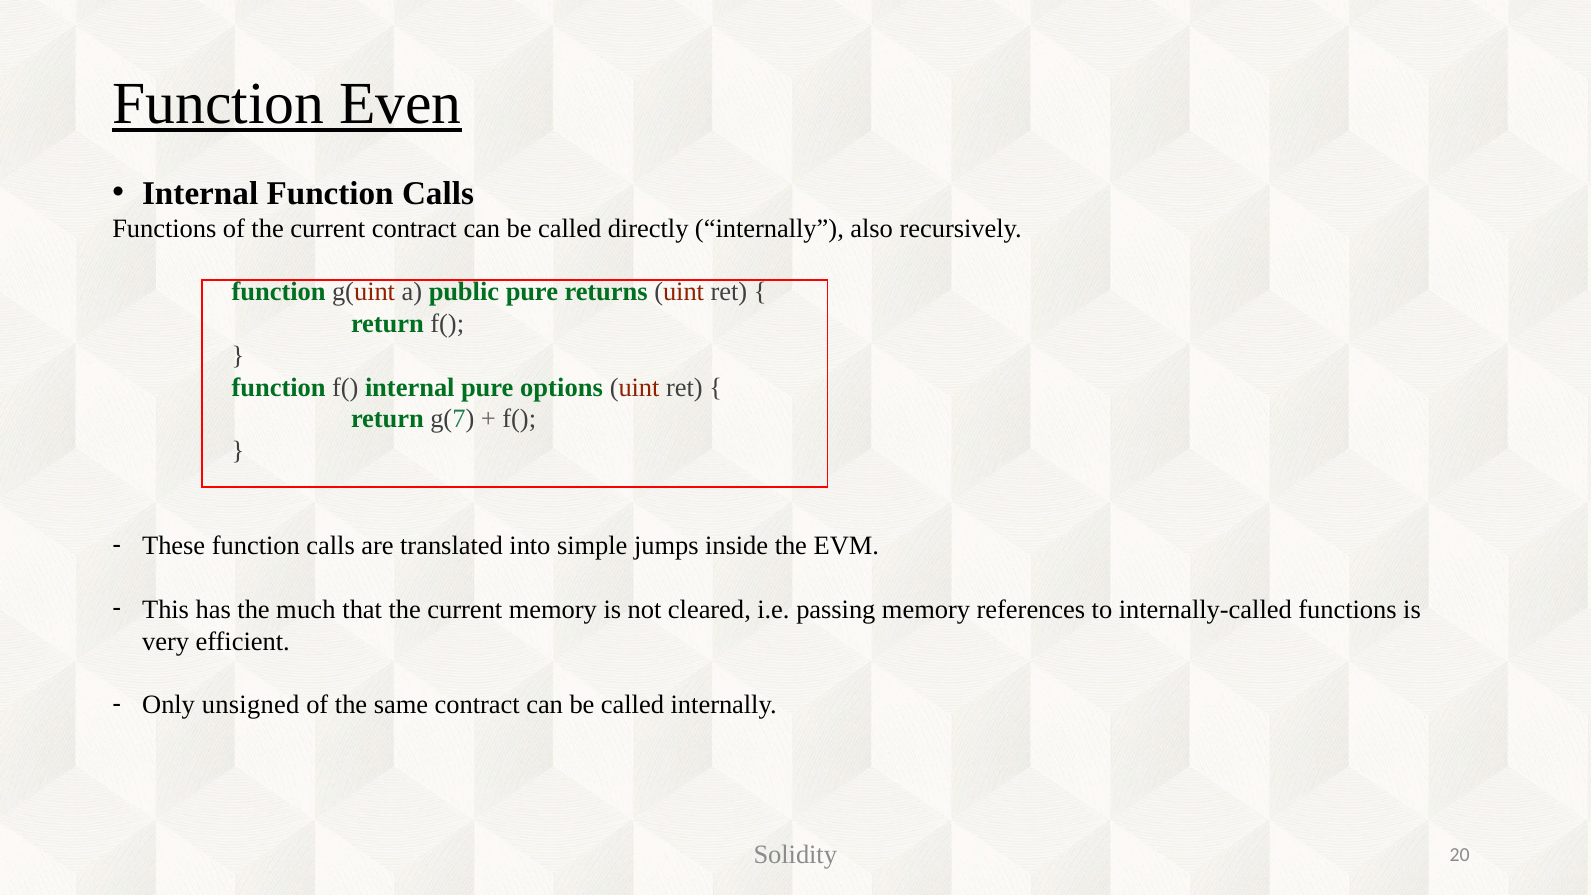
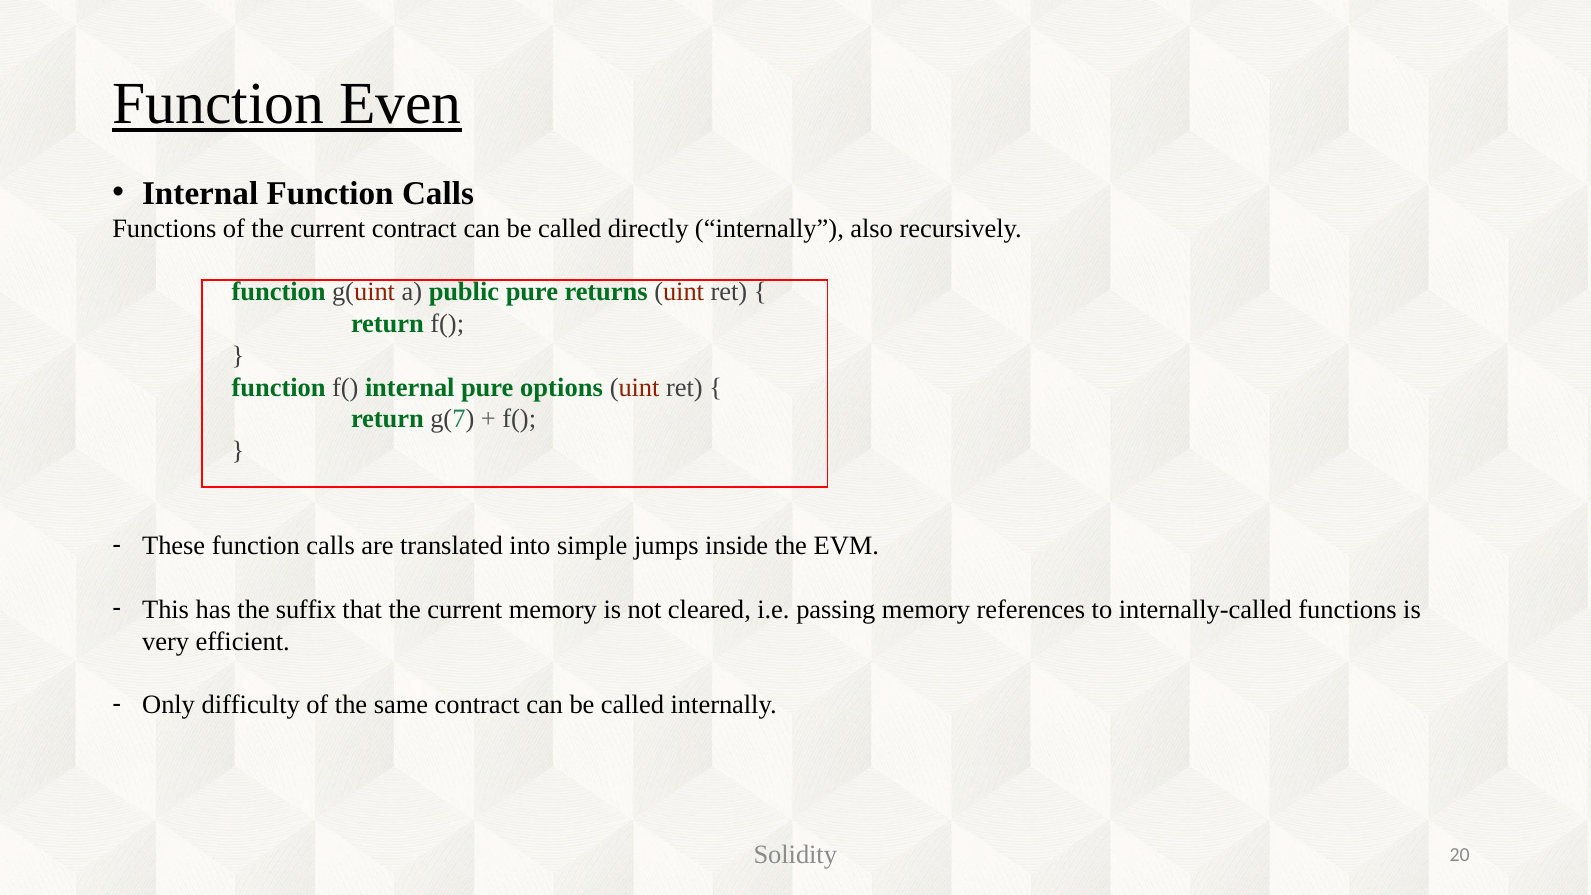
much: much -> suffix (306, 610)
unsigned: unsigned -> difficulty (251, 705)
